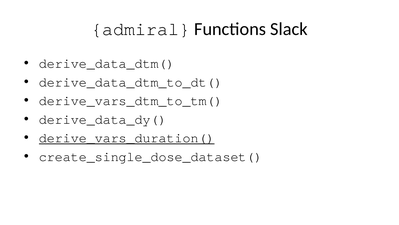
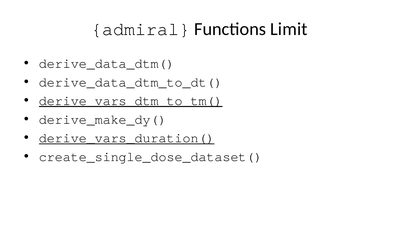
Slack: Slack -> Limit (289, 29)
derive_vars_dtm_to_tm( underline: none -> present (131, 101)
derive_data_dy(: derive_data_dy( -> derive_make_dy( (103, 119)
